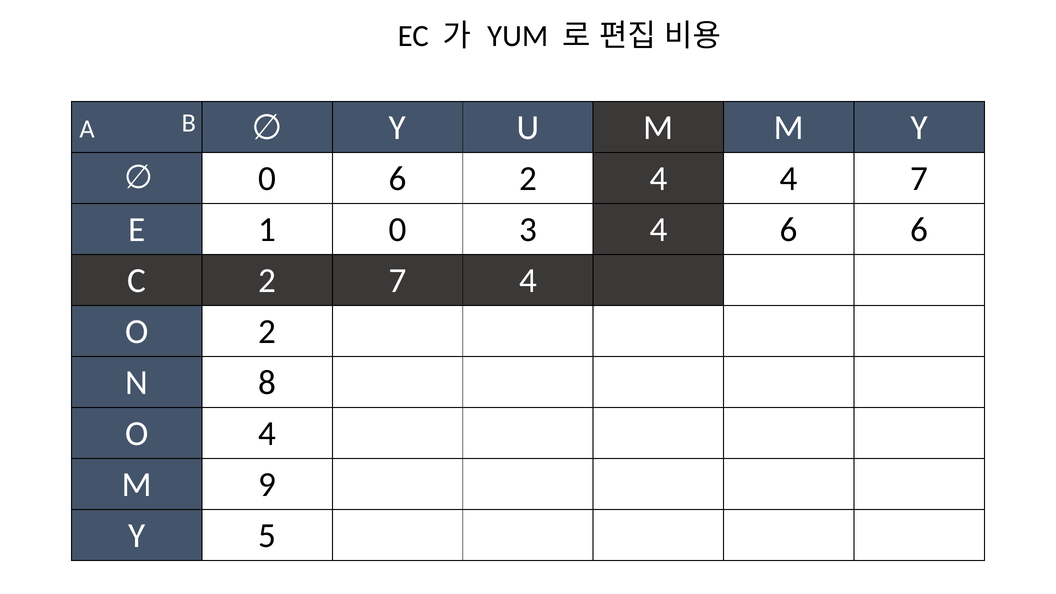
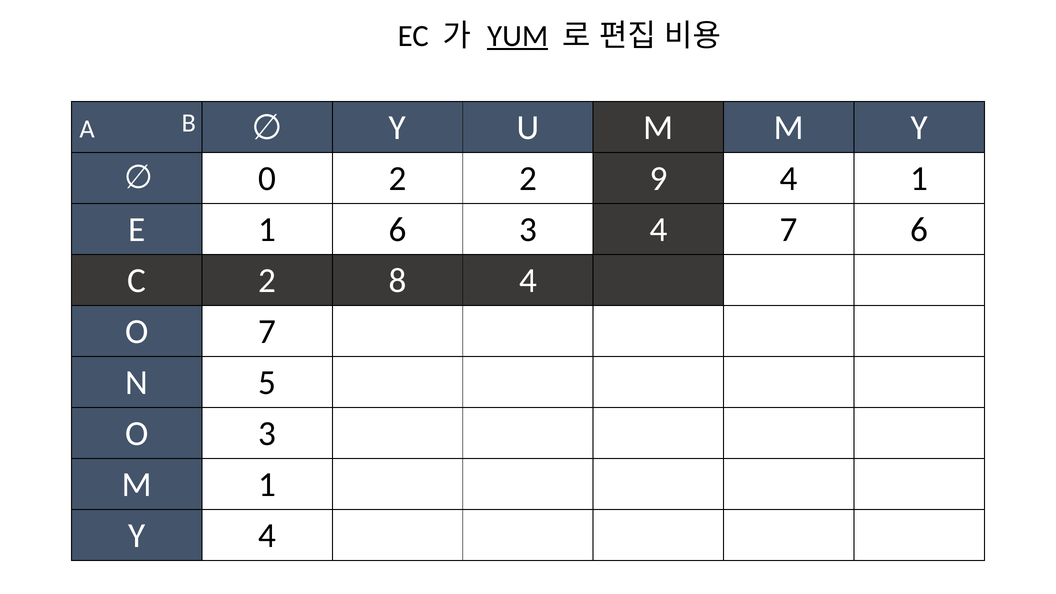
YUM underline: none -> present (518, 36)
0 6: 6 -> 2 (398, 179)
2 4: 4 -> 9 (658, 179)
4 7: 7 -> 1 (919, 179)
1 0: 0 -> 6 (398, 230)
4 6: 6 -> 7 (789, 230)
2 7: 7 -> 8 (398, 280)
O 2: 2 -> 7 (267, 331)
8: 8 -> 5 (267, 382)
O 4: 4 -> 3 (267, 433)
M 9: 9 -> 1 (267, 484)
Y 5: 5 -> 4 (267, 535)
